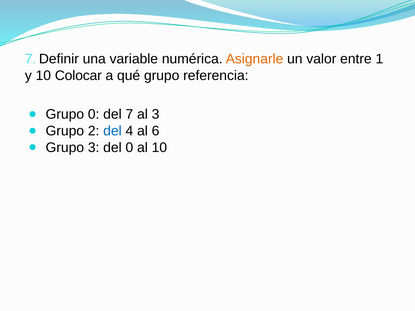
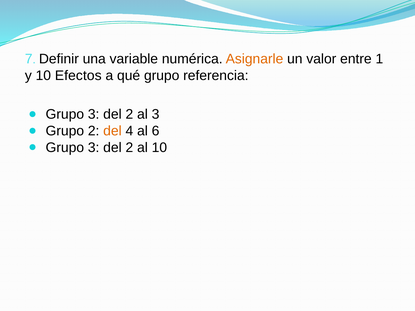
Colocar: Colocar -> Efectos (78, 76)
0: 0 -> 3 (94, 114)
7: 7 -> 2 (129, 114)
del colour: blue -> orange (112, 131)
0: 0 -> 2 (129, 148)
